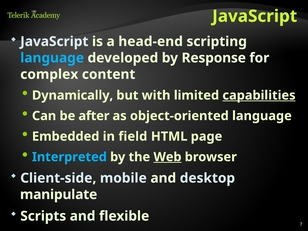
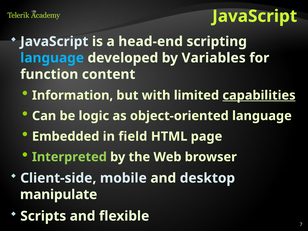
Response: Response -> Variables (214, 58)
complex: complex -> function (49, 74)
Dynamically: Dynamically -> Information (73, 95)
after: after -> logic (94, 116)
Interpreted colour: light blue -> light green (69, 157)
Web underline: present -> none (167, 157)
